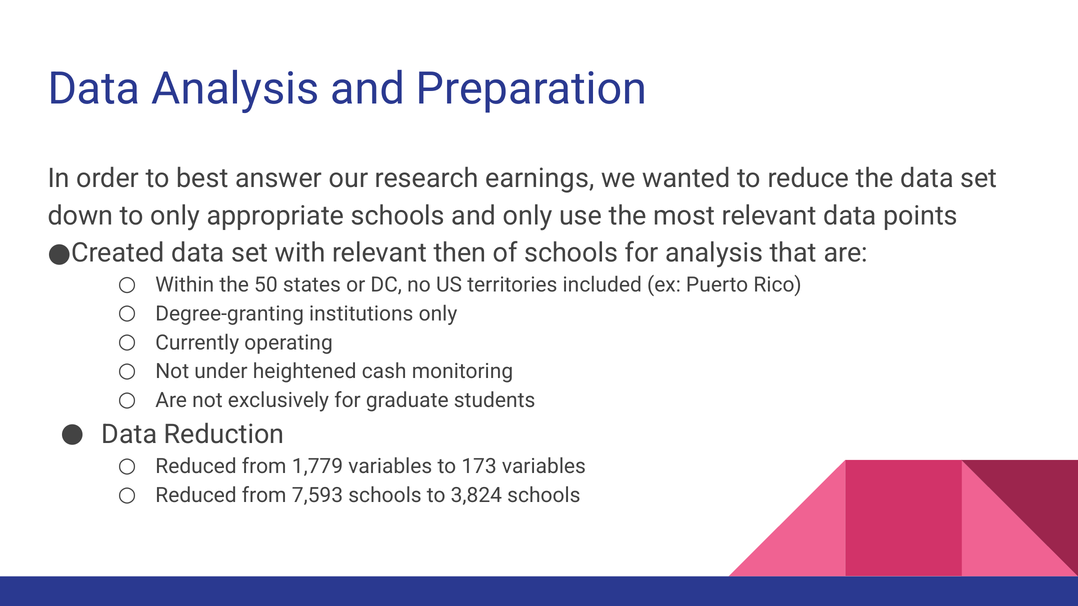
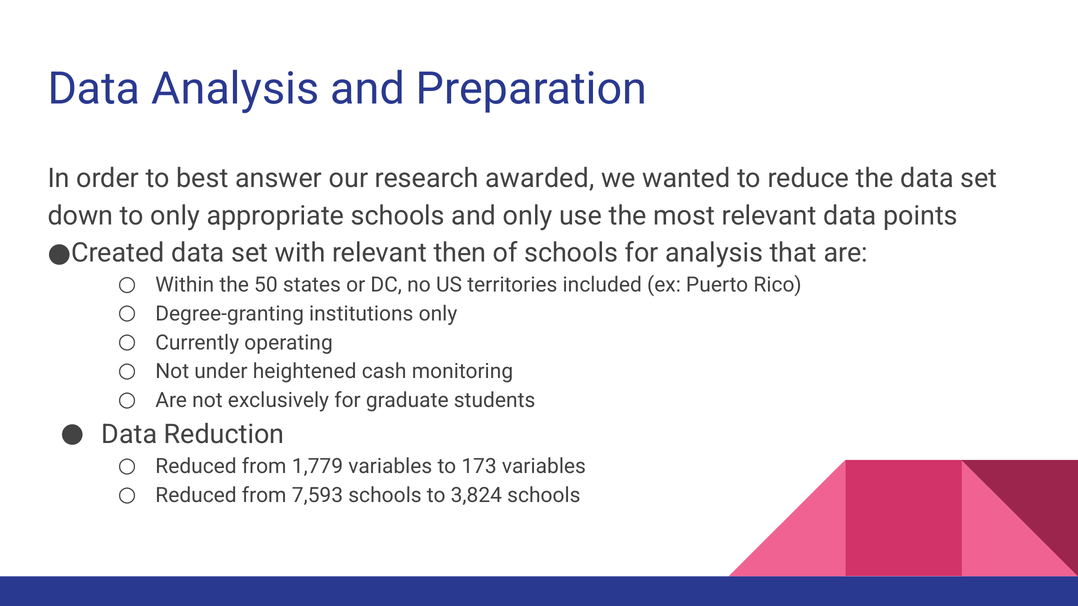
earnings: earnings -> awarded (540, 179)
